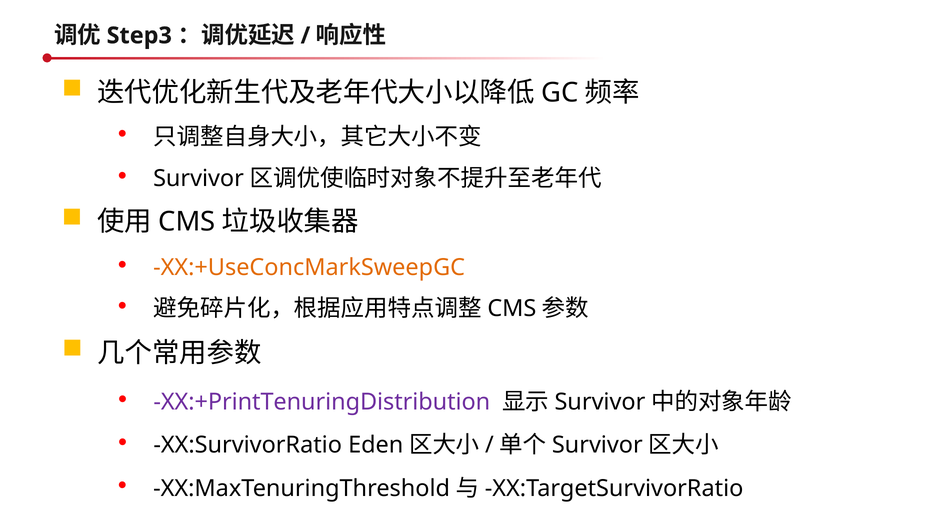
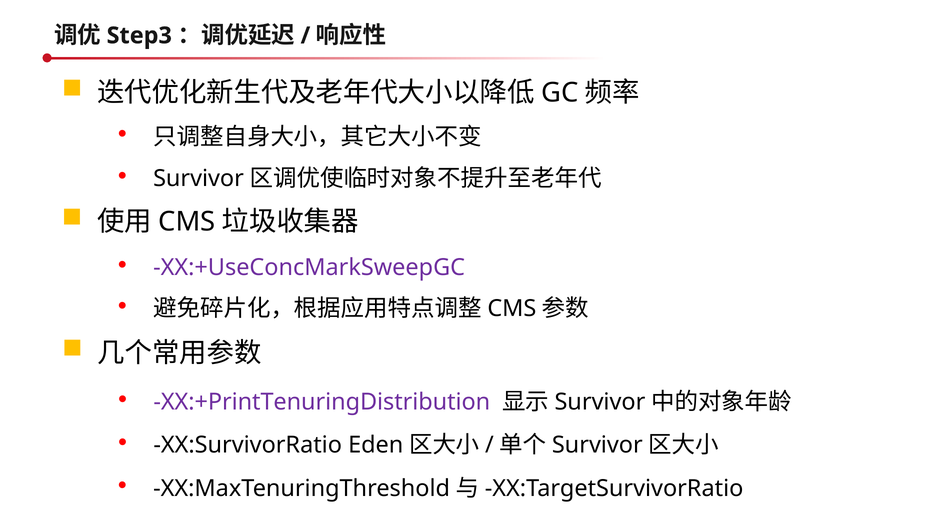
XX:+UseConcMarkSweepGC colour: orange -> purple (309, 268)
